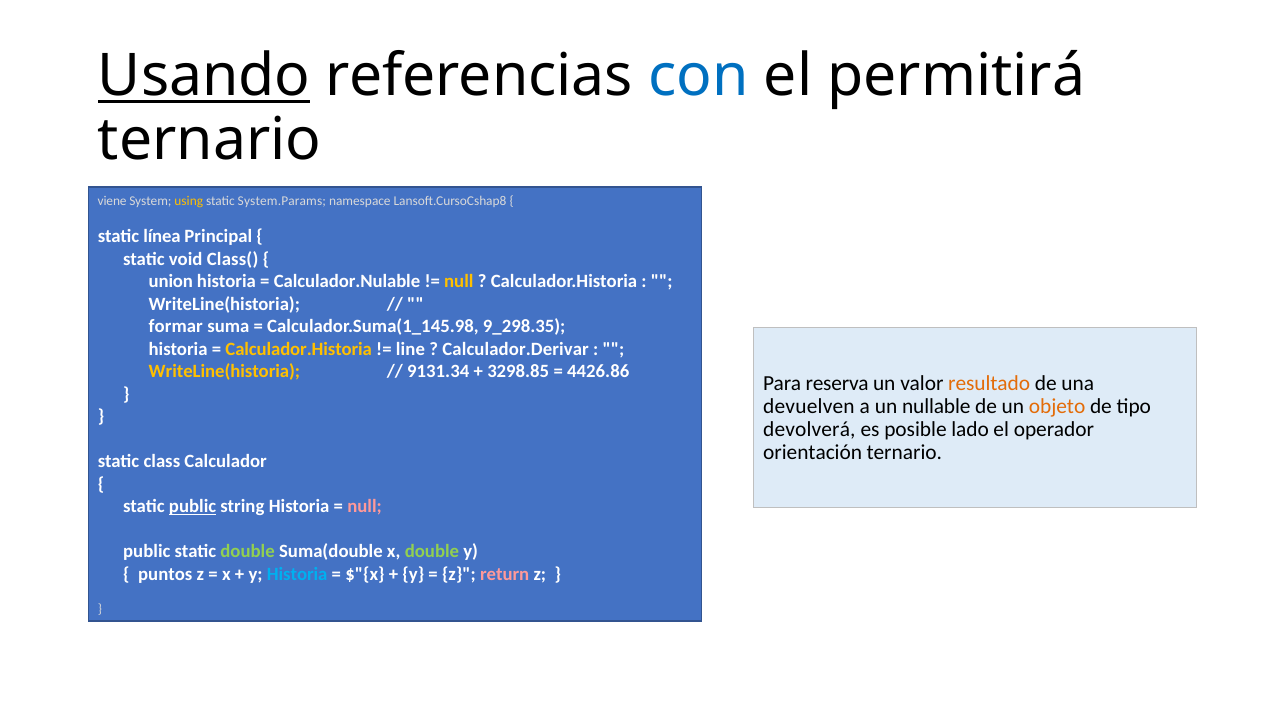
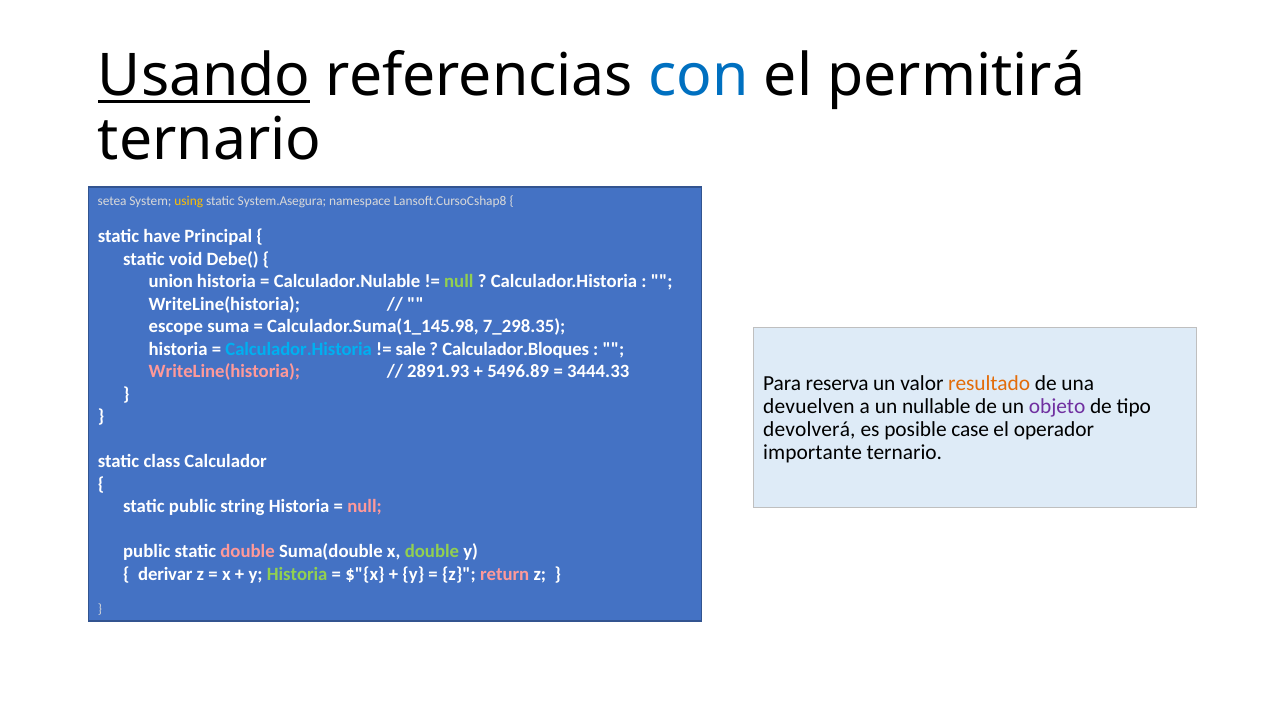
viene: viene -> setea (112, 201)
System.Params: System.Params -> System.Asegura (282, 201)
línea: línea -> have (162, 237)
Class(: Class( -> Debe( (233, 259)
null colour: yellow -> light green (459, 282)
formar: formar -> escope (176, 327)
9_298.35: 9_298.35 -> 7_298.35 (524, 327)
Calculador.Historia colour: yellow -> light blue (299, 349)
line: line -> sale (411, 349)
Calculador.Derivar: Calculador.Derivar -> Calculador.Bloques (516, 349)
WriteLine(historia colour: yellow -> pink (224, 372)
9131.34: 9131.34 -> 2891.93 (438, 372)
3298.85: 3298.85 -> 5496.89 (518, 372)
4426.86: 4426.86 -> 3444.33 (598, 372)
objeto colour: orange -> purple (1057, 406)
lado: lado -> case (970, 429)
orientación: orientación -> importante (813, 452)
public underline: present -> none (193, 507)
double colour: light green -> pink (248, 552)
puntos: puntos -> derivar (165, 574)
Historia colour: light blue -> light green (297, 574)
